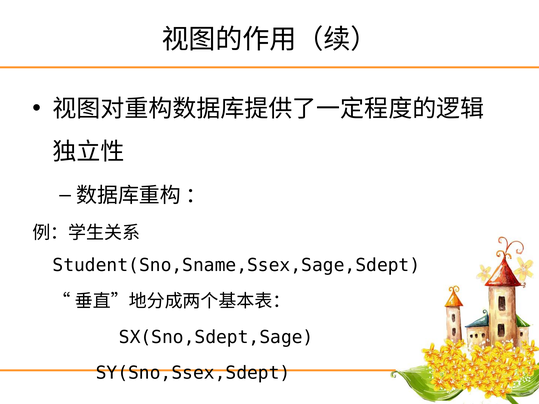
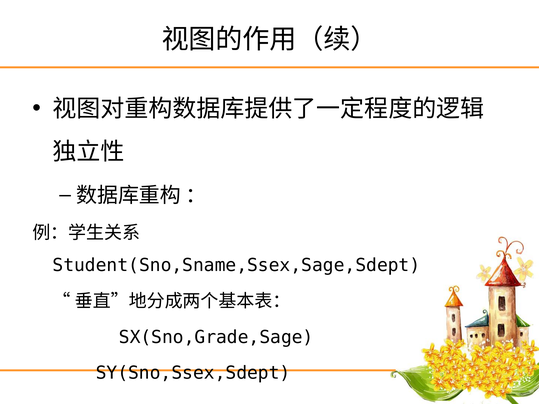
SX(Sno,Sdept,Sage: SX(Sno,Sdept,Sage -> SX(Sno,Grade,Sage (216, 337)
